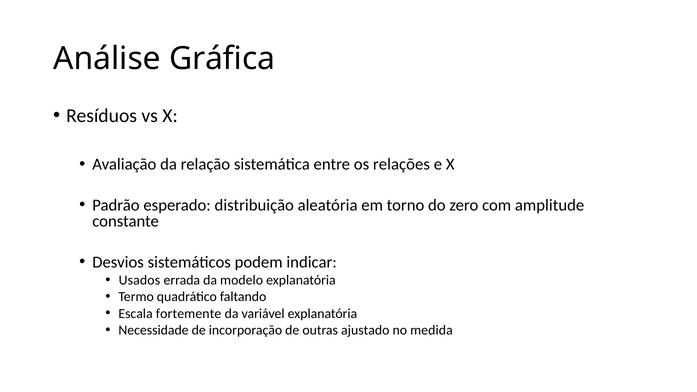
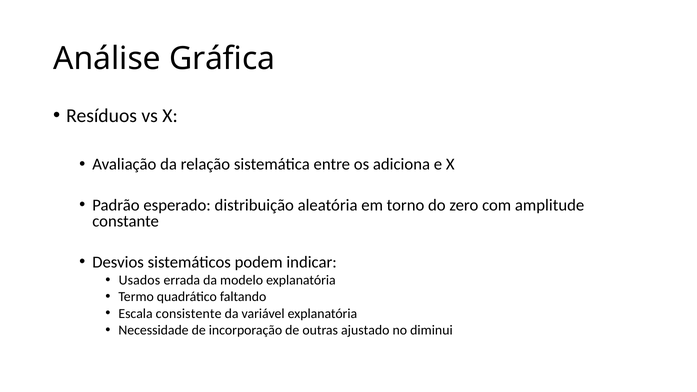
relações: relações -> adiciona (401, 164)
fortemente: fortemente -> consistente (189, 314)
medida: medida -> diminui (431, 330)
